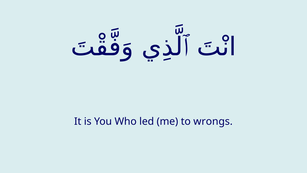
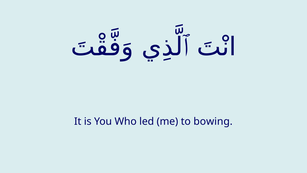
wrongs: wrongs -> bowing (213, 121)
